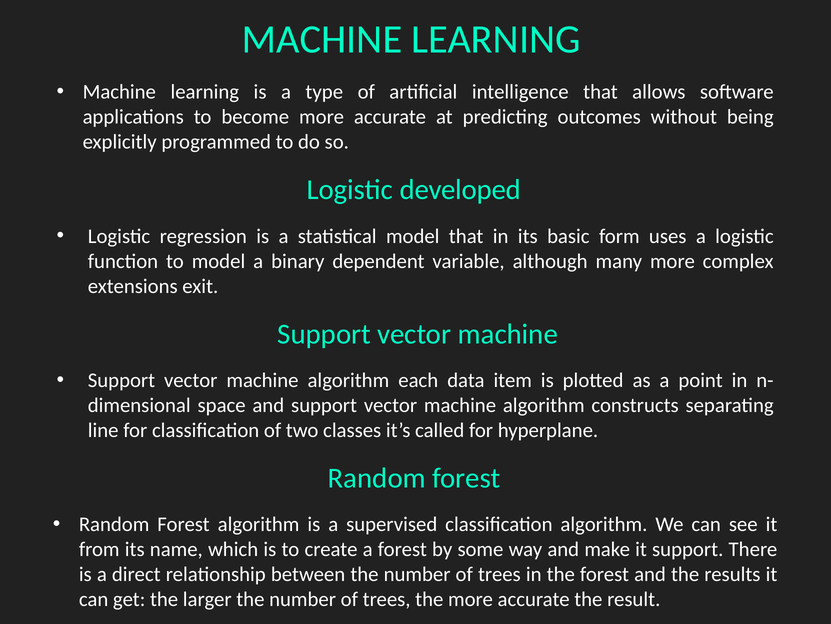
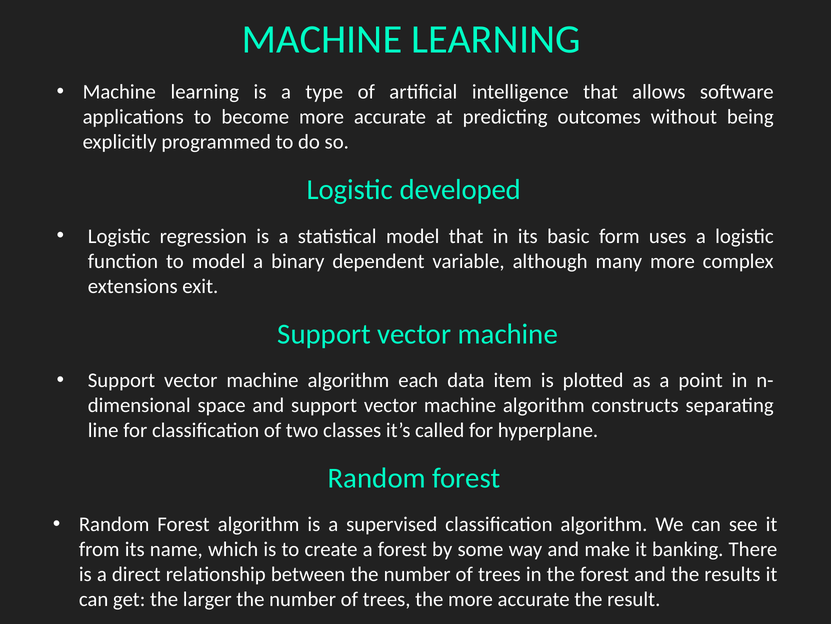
it support: support -> banking (688, 549)
